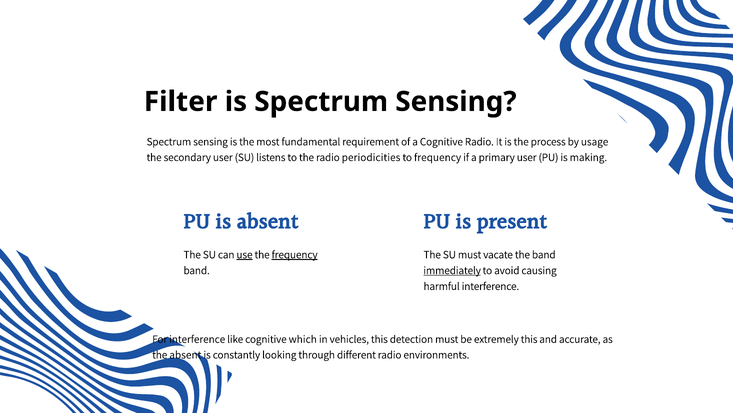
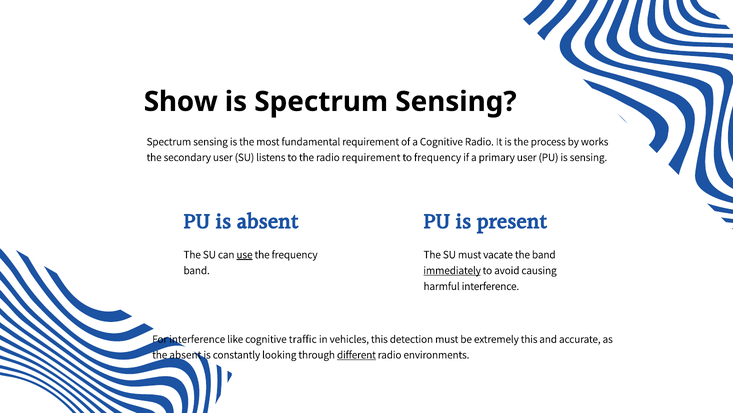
Filter: Filter -> Show (181, 102)
usage: usage -> works (595, 141)
radio periodicities: periodicities -> requirement (371, 157)
is making: making -> sensing (588, 157)
frequency underline: present -> none (295, 254)
which: which -> traffic (303, 339)
different underline: none -> present (356, 354)
